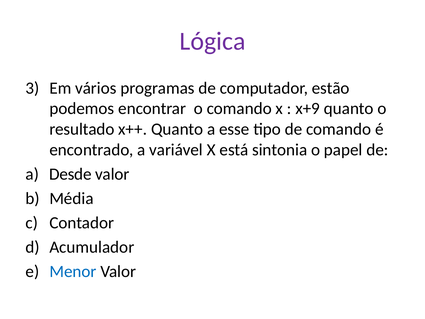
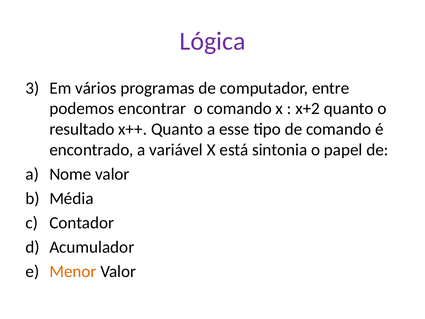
estão: estão -> entre (331, 88)
x+9: x+9 -> x+2 (308, 109)
Desde: Desde -> Nome (70, 174)
Menor colour: blue -> orange (73, 271)
